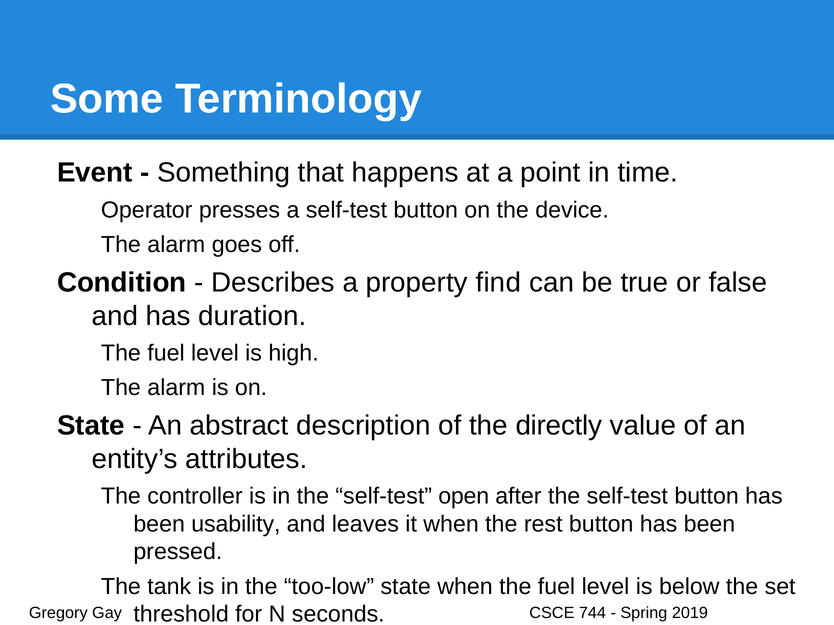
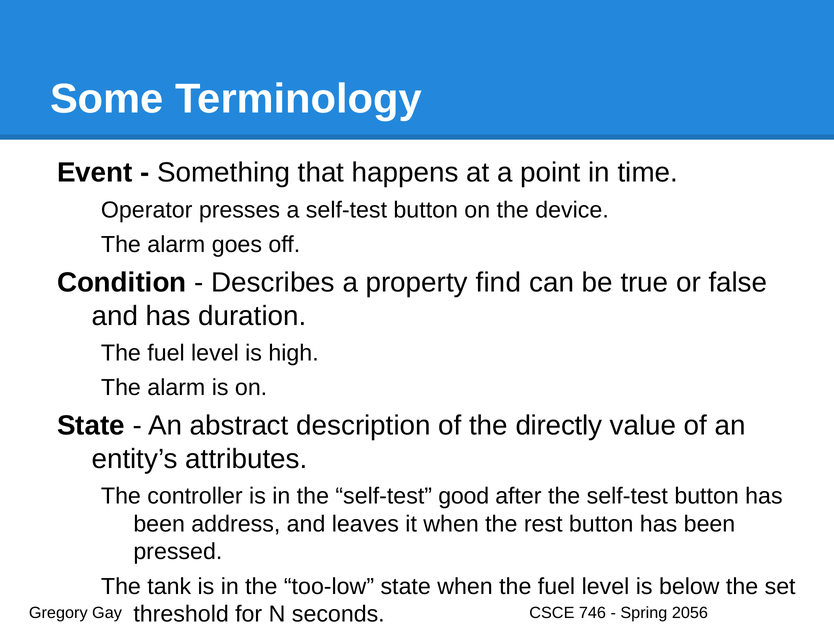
open: open -> good (464, 497)
usability: usability -> address (236, 524)
744: 744 -> 746 (592, 613)
2019: 2019 -> 2056 (690, 613)
